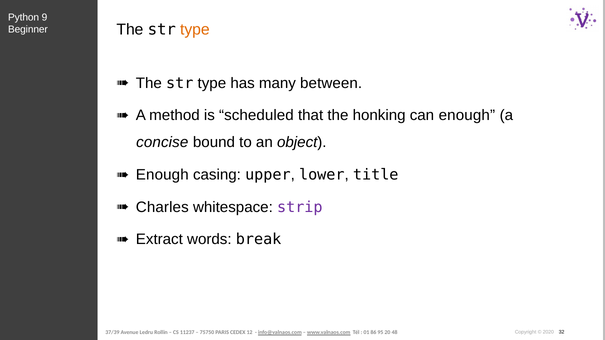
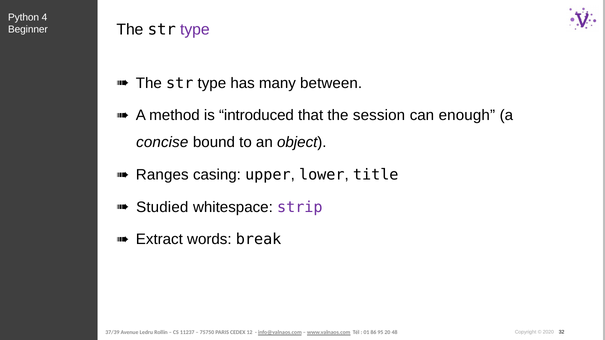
9: 9 -> 4 (44, 17)
type colour: orange -> purple (195, 29)
scheduled: scheduled -> introduced (256, 115)
honking: honking -> session (379, 115)
Enough: Enough -> Ranges (162, 175)
Charles: Charles -> Studied (162, 207)
